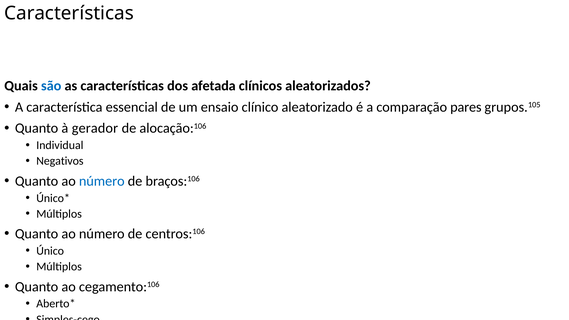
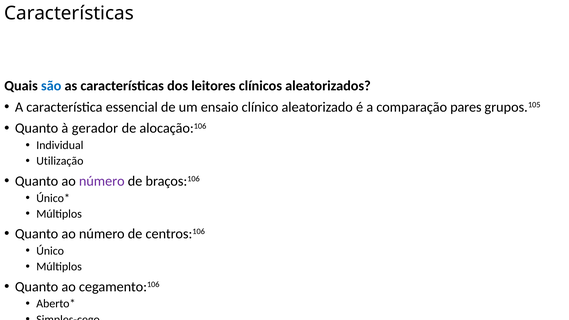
afetada: afetada -> leitores (213, 86)
Negativos: Negativos -> Utilização (60, 161)
número colour: blue -> purple (102, 181)
